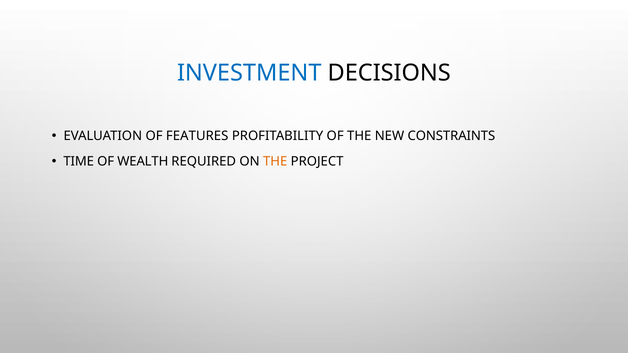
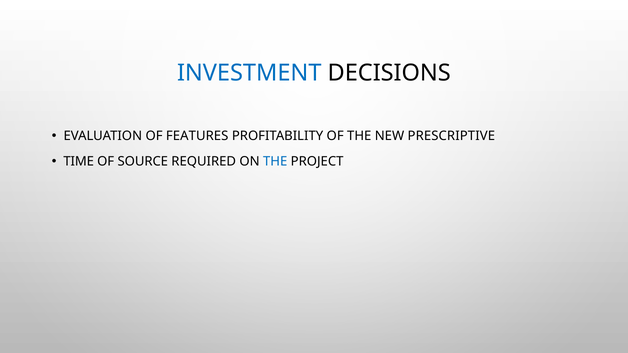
CONSTRAINTS: CONSTRAINTS -> PRESCRIPTIVE (451, 136)
WEALTH: WEALTH -> SOURCE (143, 162)
THE colour: orange -> blue (275, 162)
